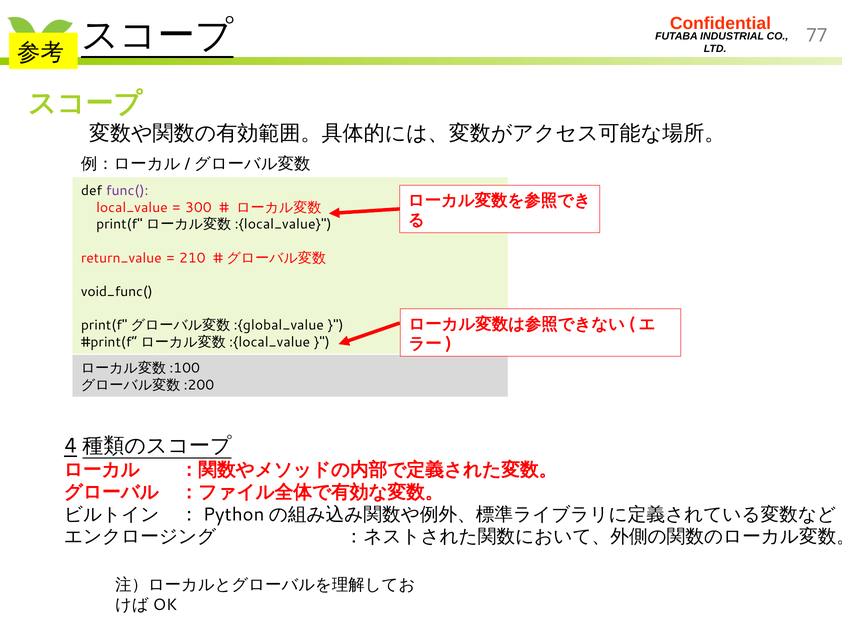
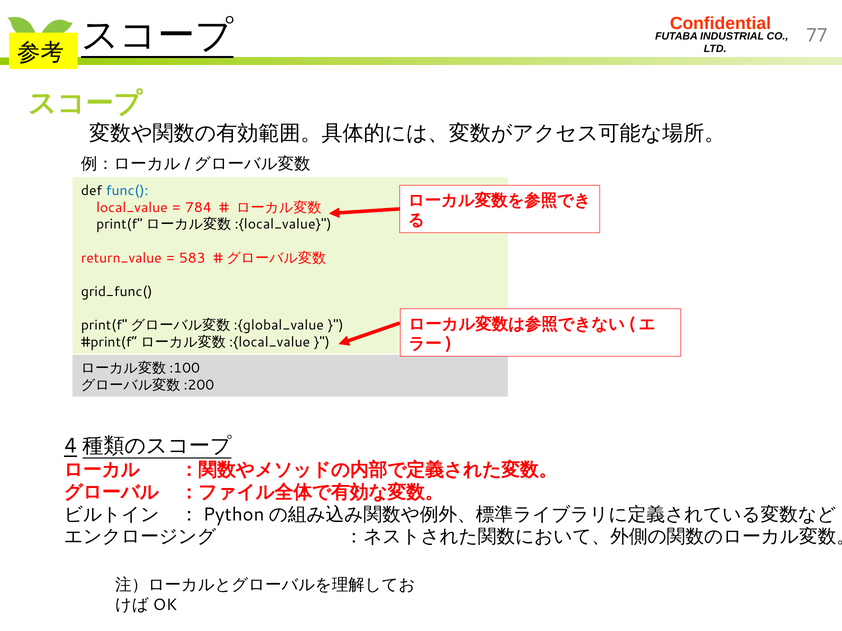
func( colour: purple -> blue (127, 191)
300: 300 -> 784 (198, 208)
210: 210 -> 583 (192, 258)
void_func(: void_func( -> grid_func( (117, 292)
